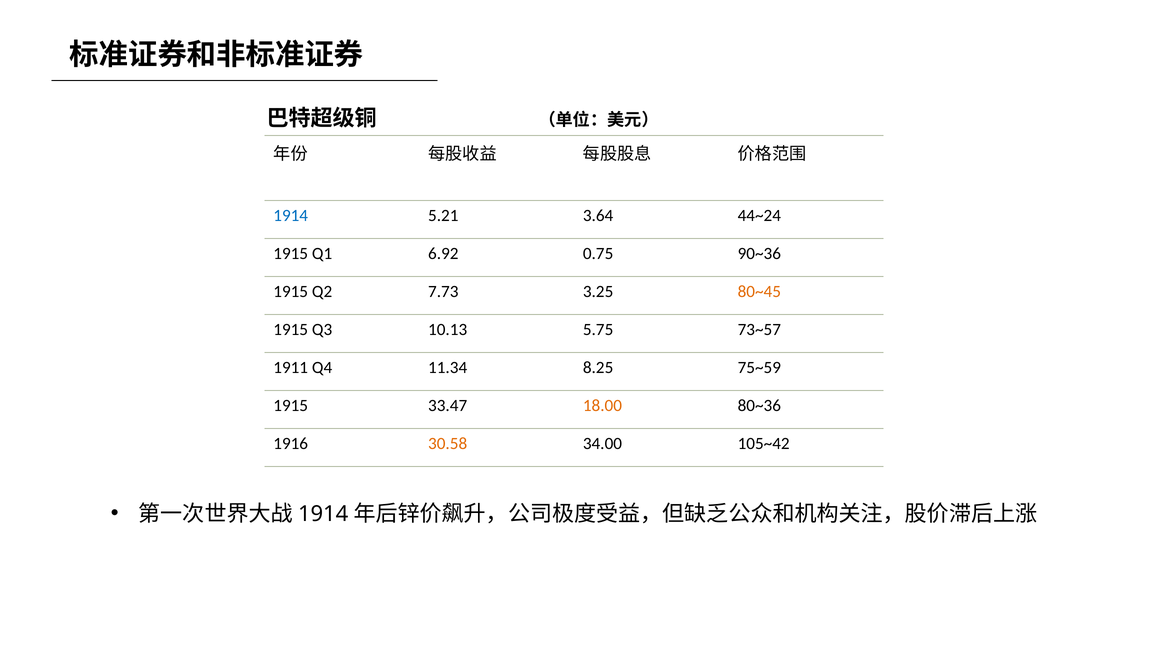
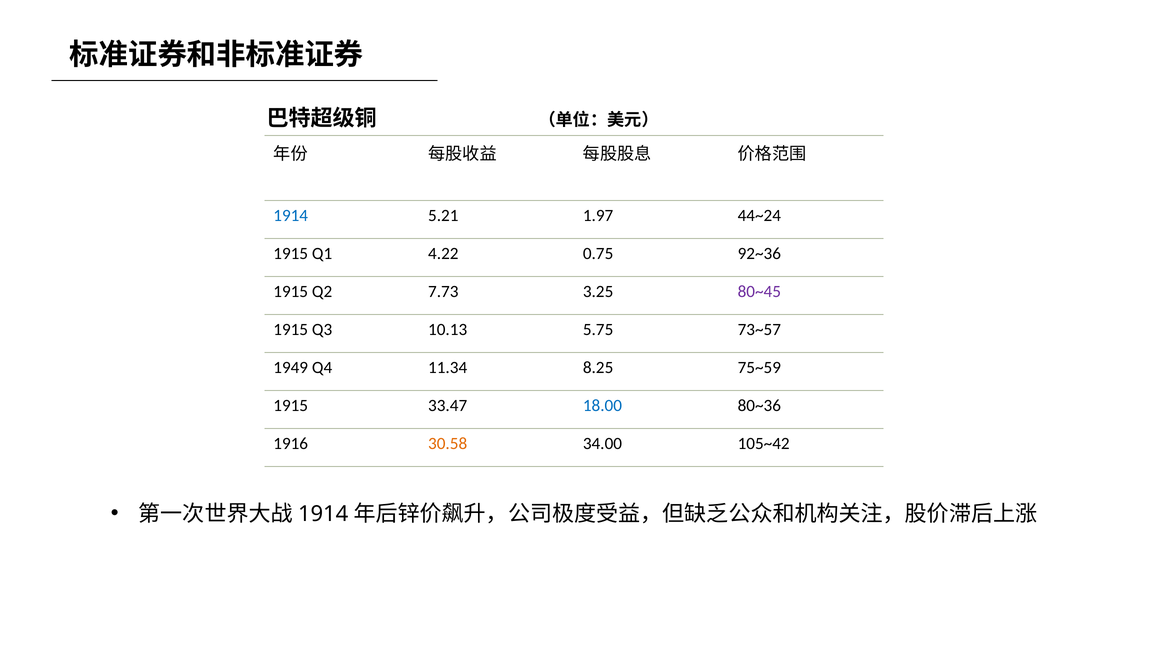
3.64: 3.64 -> 1.97 (598, 216)
6.92: 6.92 -> 4.22 (443, 254)
90~36: 90~36 -> 92~36 (759, 254)
80~45 colour: orange -> purple (759, 292)
1911: 1911 -> 1949 (291, 368)
18.00 colour: orange -> blue (602, 406)
